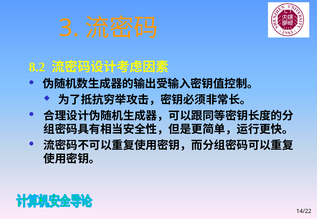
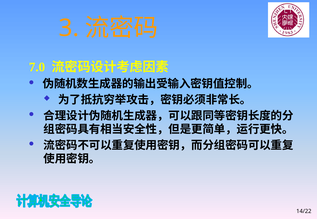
8.2: 8.2 -> 7.0 (37, 67)
